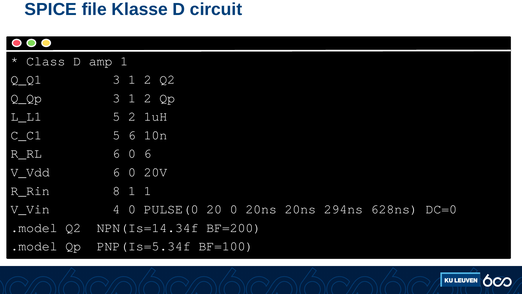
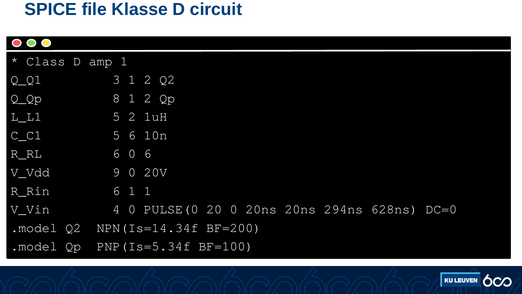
Q_Qp 3: 3 -> 8 (116, 98)
V_Vdd 6: 6 -> 9 (116, 172)
R_Rin 8: 8 -> 6 (116, 190)
